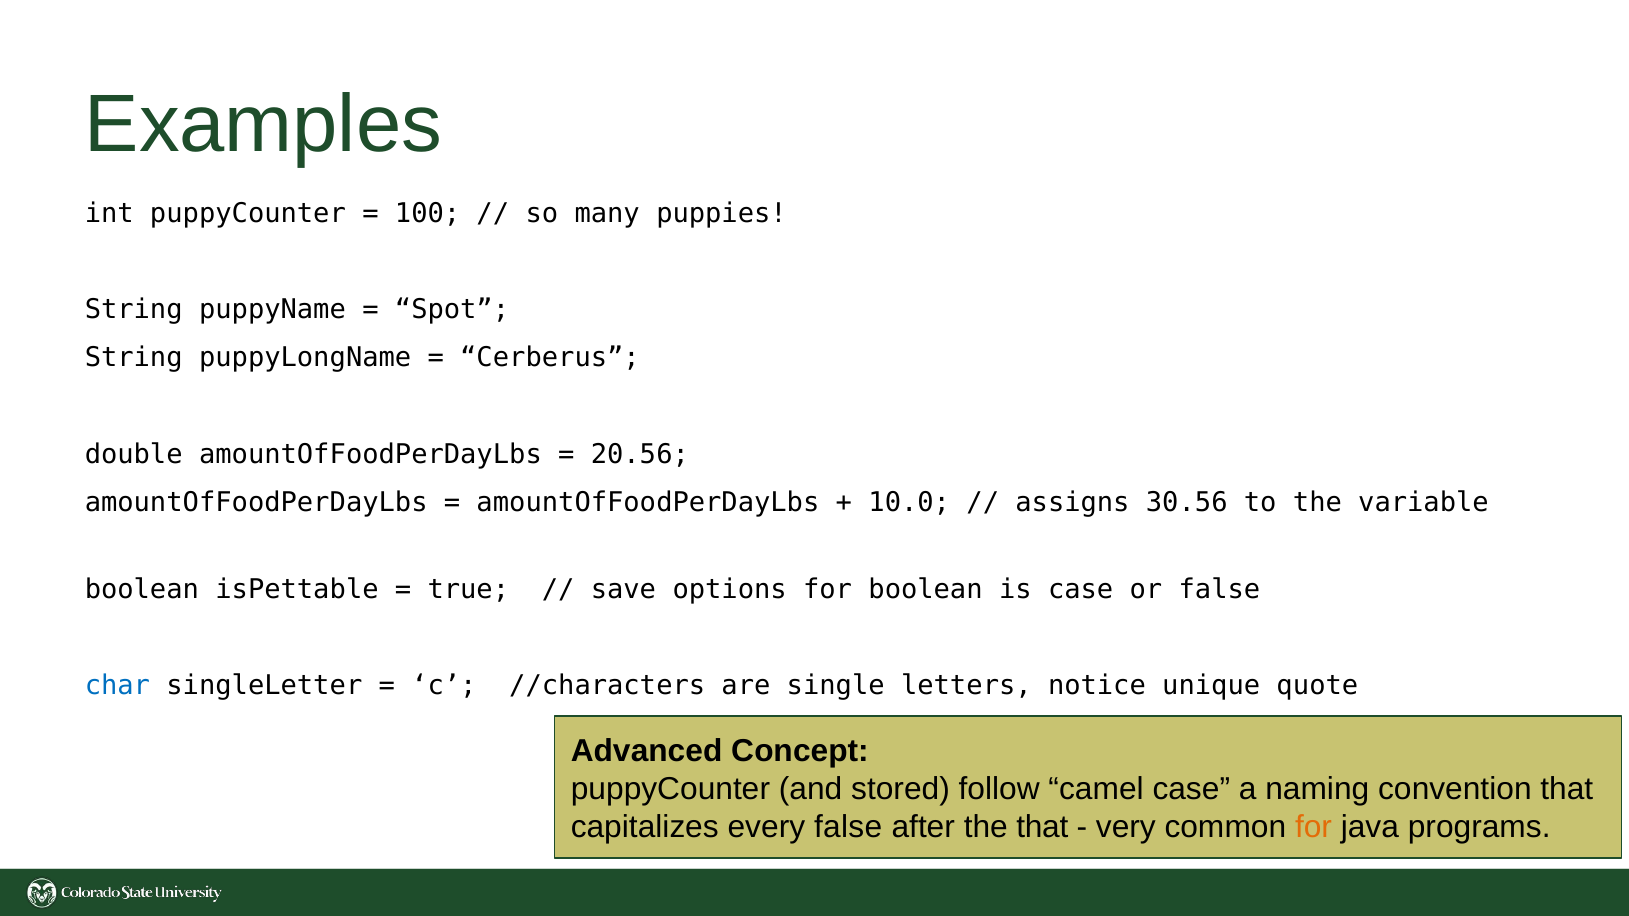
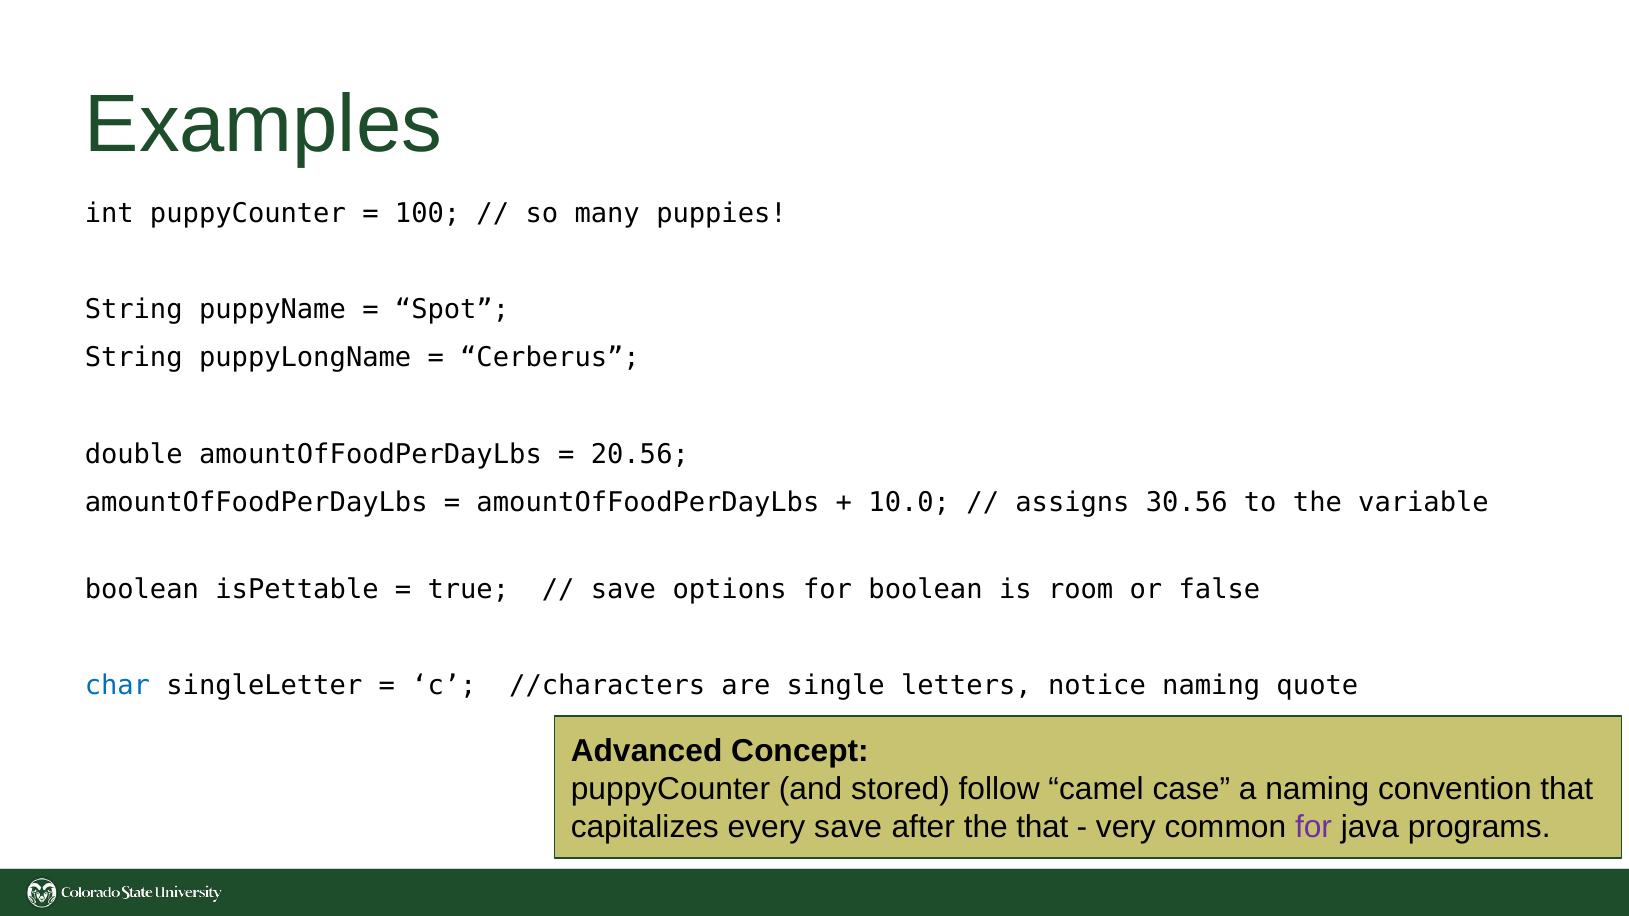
is case: case -> room (1081, 590)
notice unique: unique -> naming (1211, 686)
every false: false -> save (848, 828)
for colour: orange -> purple (1313, 828)
